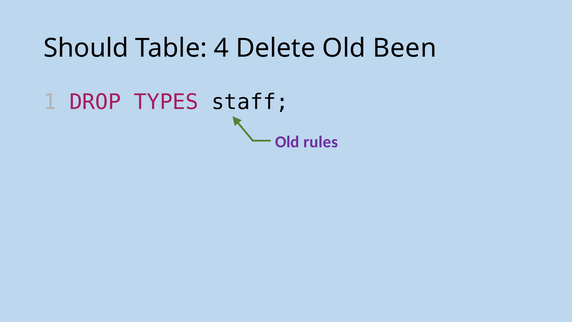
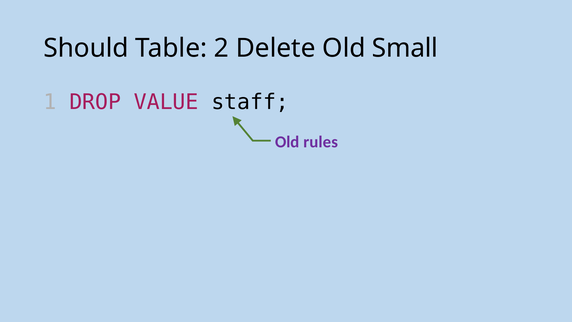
4: 4 -> 2 (221, 48)
Been: Been -> Small (405, 48)
TYPES: TYPES -> VALUE (166, 102)
